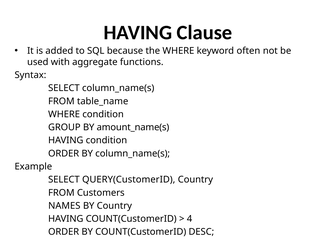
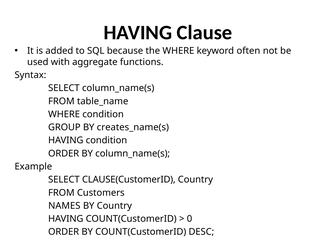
amount_name(s: amount_name(s -> creates_name(s (133, 127)
QUERY(CustomerID: QUERY(CustomerID -> CLAUSE(CustomerID (129, 180)
4: 4 -> 0 (190, 219)
